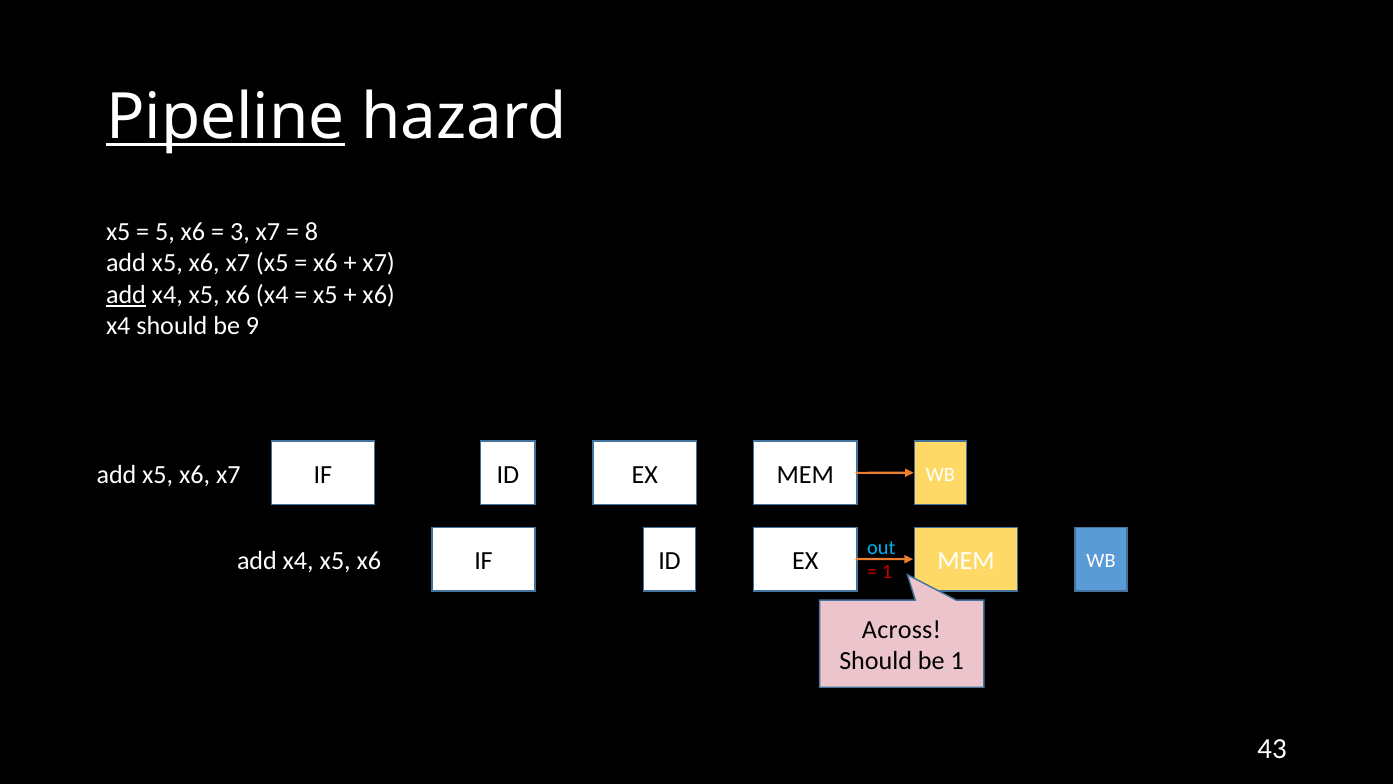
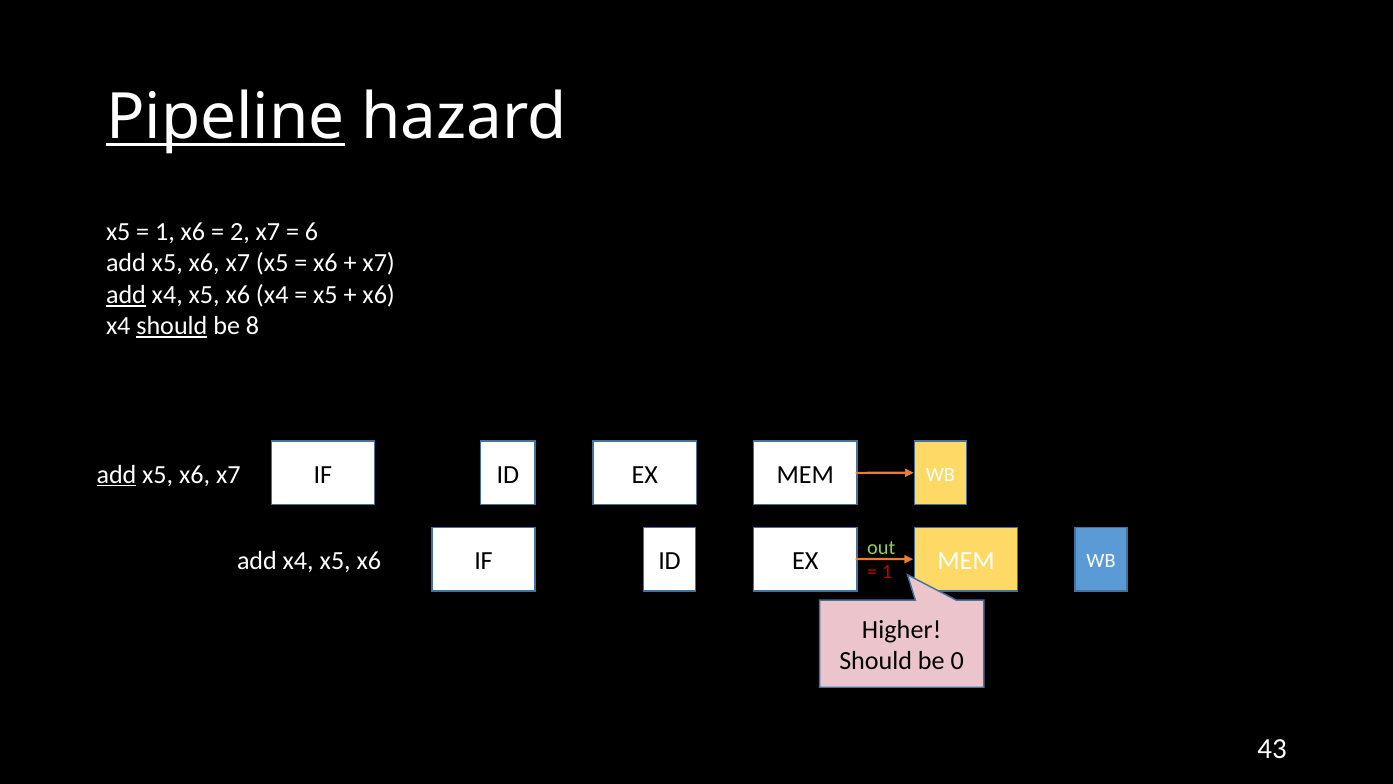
5: 5 -> 1 (165, 232)
3: 3 -> 2 (240, 232)
8: 8 -> 6 (312, 232)
should underline: none -> present (172, 326)
9: 9 -> 8 (252, 326)
add underline: none -> present (116, 474)
out colour: light blue -> light green (881, 547)
Across: Across -> Higher (902, 629)
be 1: 1 -> 0 (957, 661)
